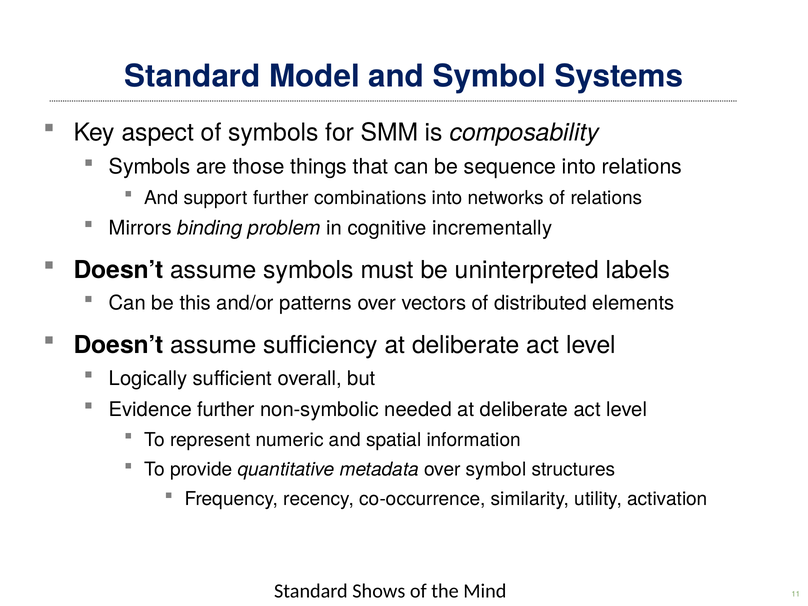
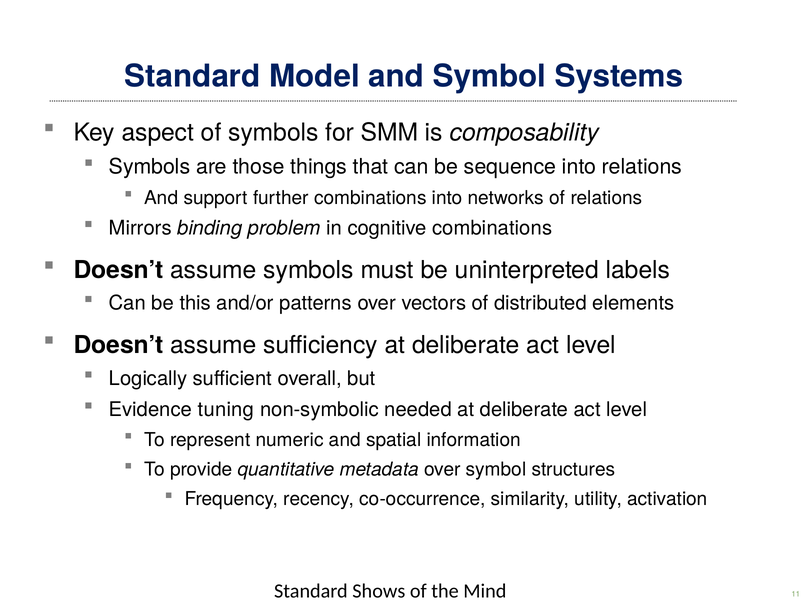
cognitive incrementally: incrementally -> combinations (492, 228)
Evidence further: further -> tuning (226, 410)
